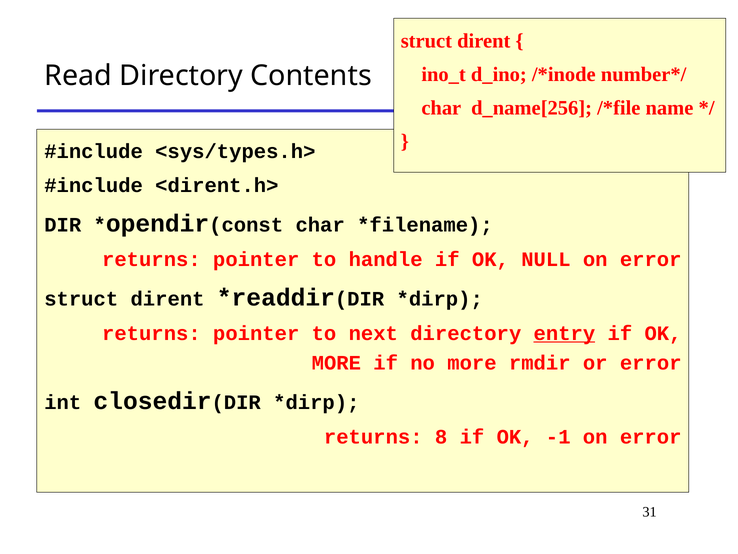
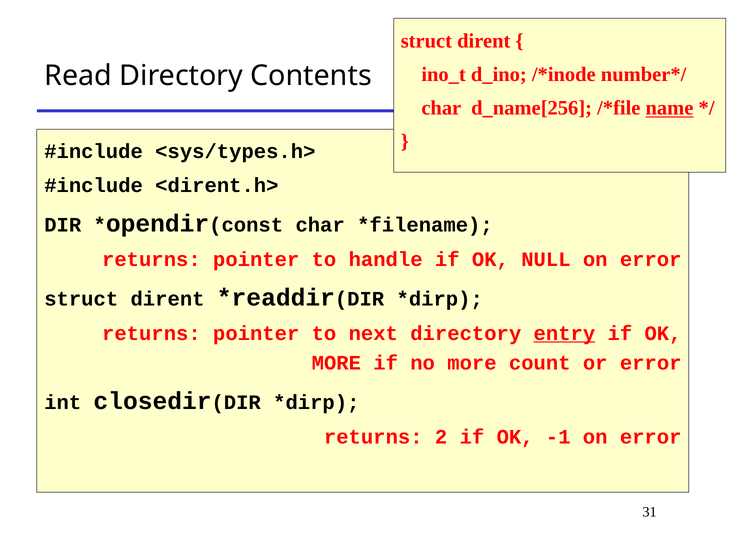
name underline: none -> present (669, 108)
rmdir: rmdir -> count (540, 363)
8: 8 -> 2 (441, 436)
